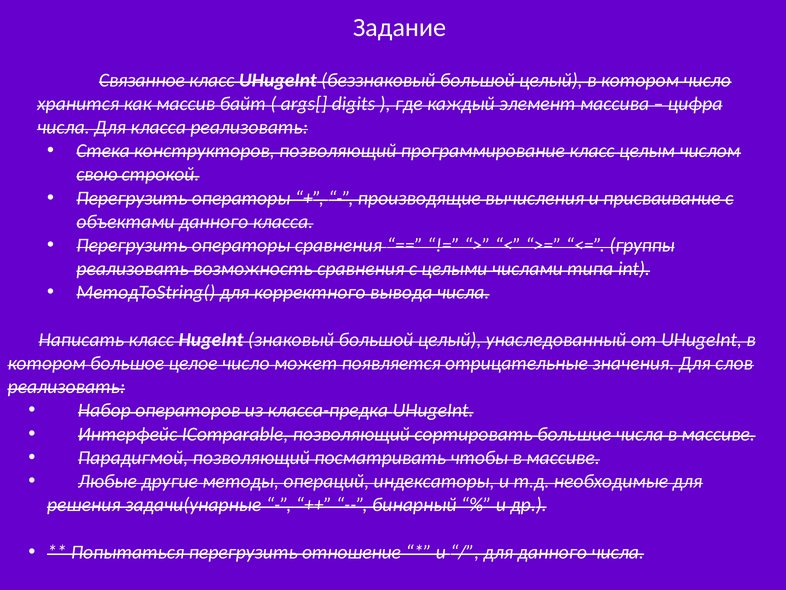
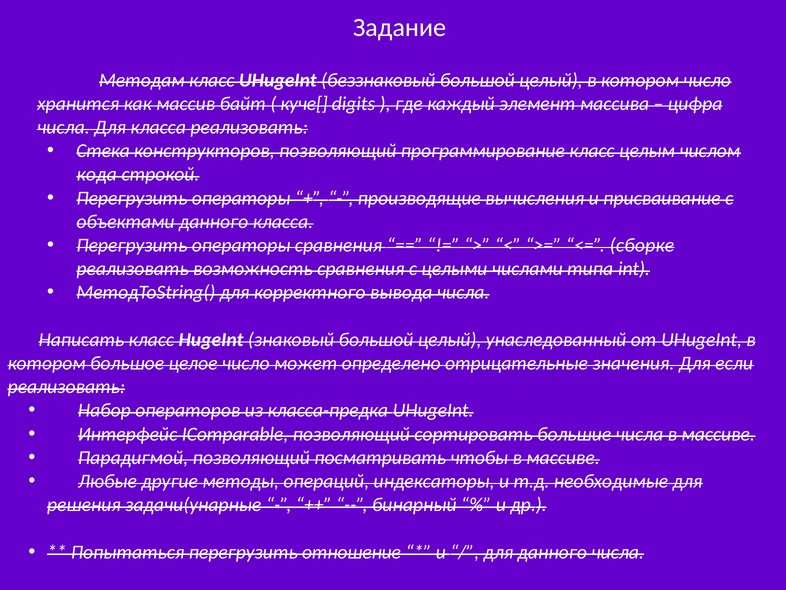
Связанное: Связанное -> Методам (142, 80)
args[: args[ -> куче[ (304, 104)
свою: свою -> кода (97, 174)
группы: группы -> сборке (642, 245)
появляется: появляется -> определено (391, 363)
слов: слов -> если (734, 363)
